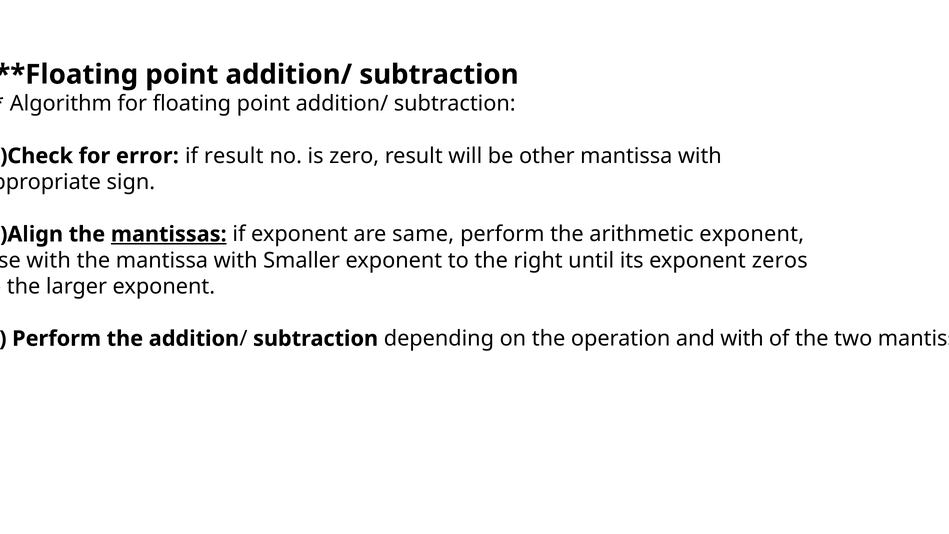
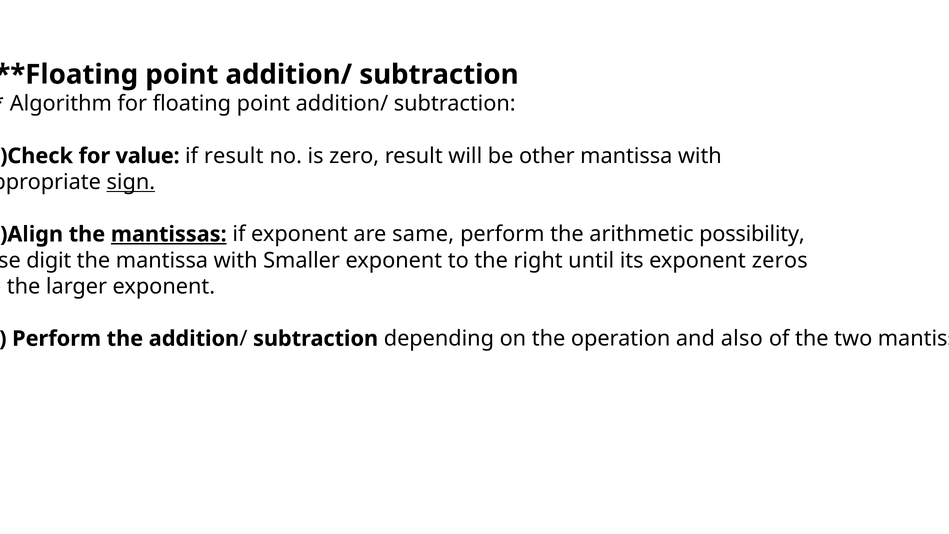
error: error -> value (148, 156)
sign underline: none -> present (131, 182)
arithmetic exponent: exponent -> possibility (752, 234)
with: with -> digit (49, 260)
and with: with -> also (742, 339)
